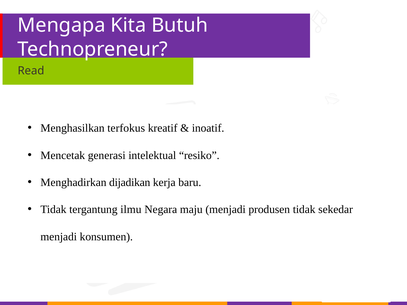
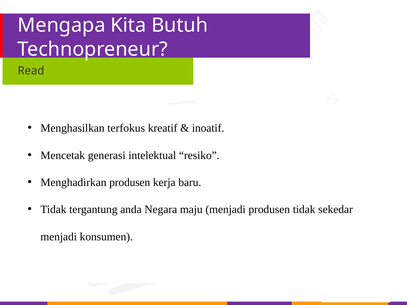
Menghadirkan dijadikan: dijadikan -> produsen (130, 183)
ilmu: ilmu -> anda (131, 210)
